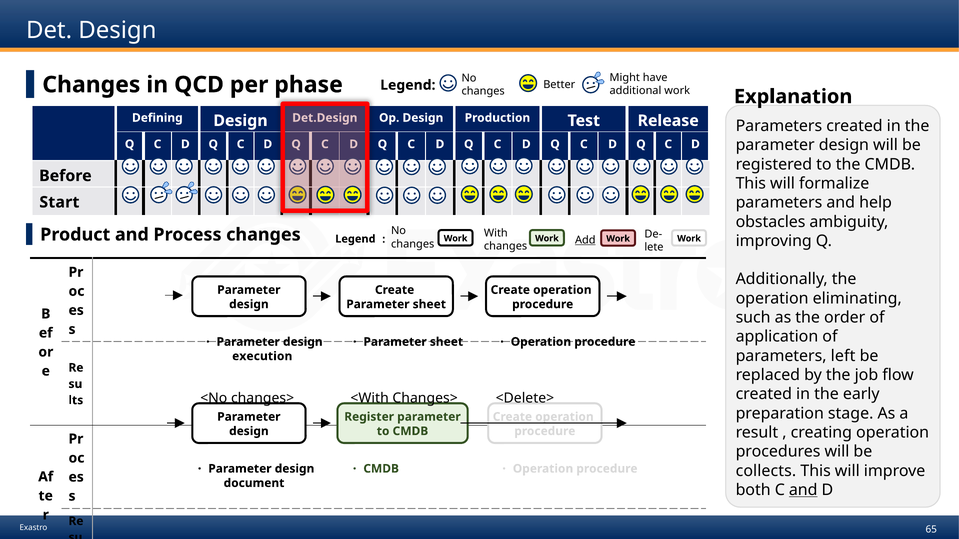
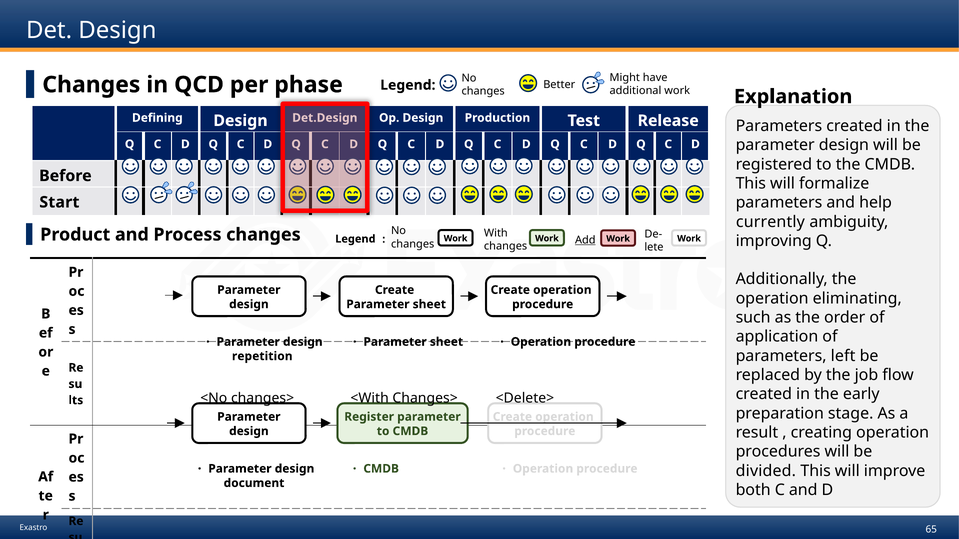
obstacles: obstacles -> currently (770, 222)
execution: execution -> repetition (262, 356)
collects: collects -> divided (766, 471)
and underline: present -> none (803, 490)
